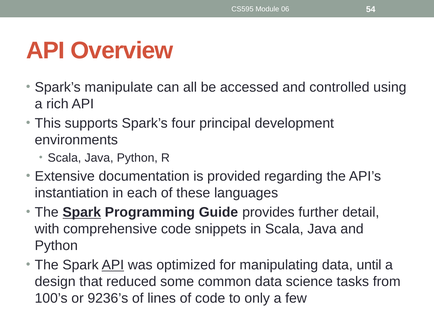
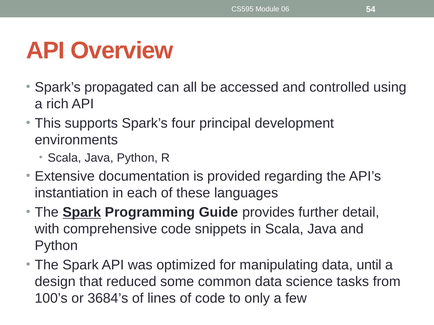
manipulate: manipulate -> propagated (119, 87)
API underline: present -> none (113, 265)
9236’s: 9236’s -> 3684’s (108, 299)
